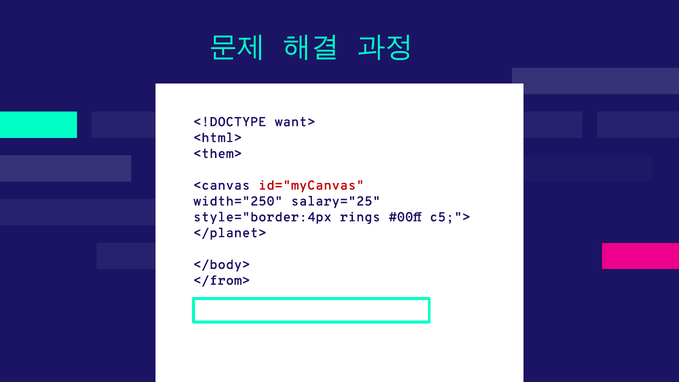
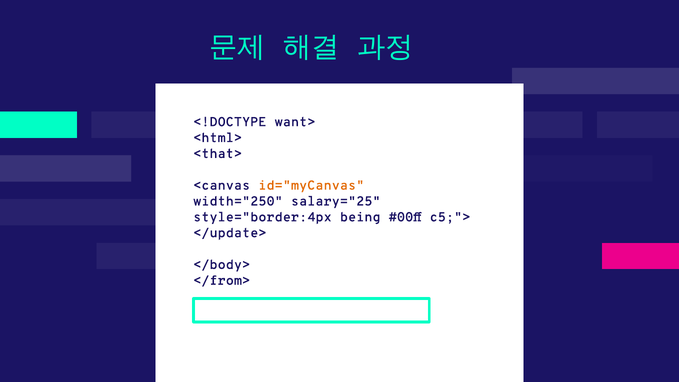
<them>: <them> -> <that> (218, 154)
id="myCanvas colour: red -> orange (311, 185)
rings: rings -> being (360, 217)
</planet>: </planet> -> </update> (230, 233)
